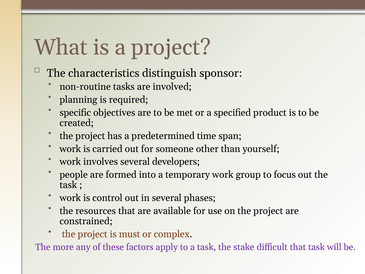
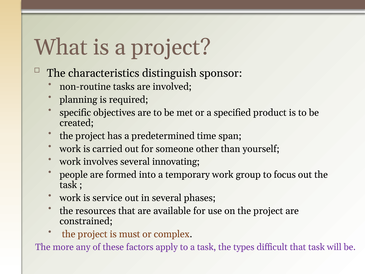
developers: developers -> innovating (176, 162)
control: control -> service (107, 198)
stake: stake -> types (244, 247)
